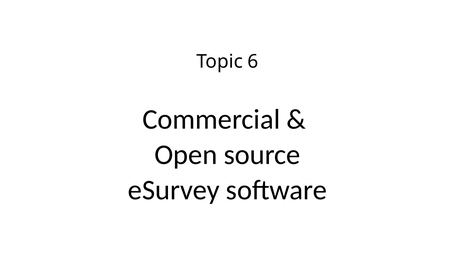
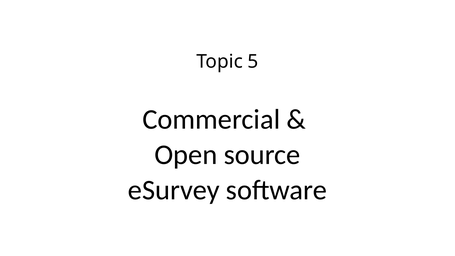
6: 6 -> 5 (253, 61)
